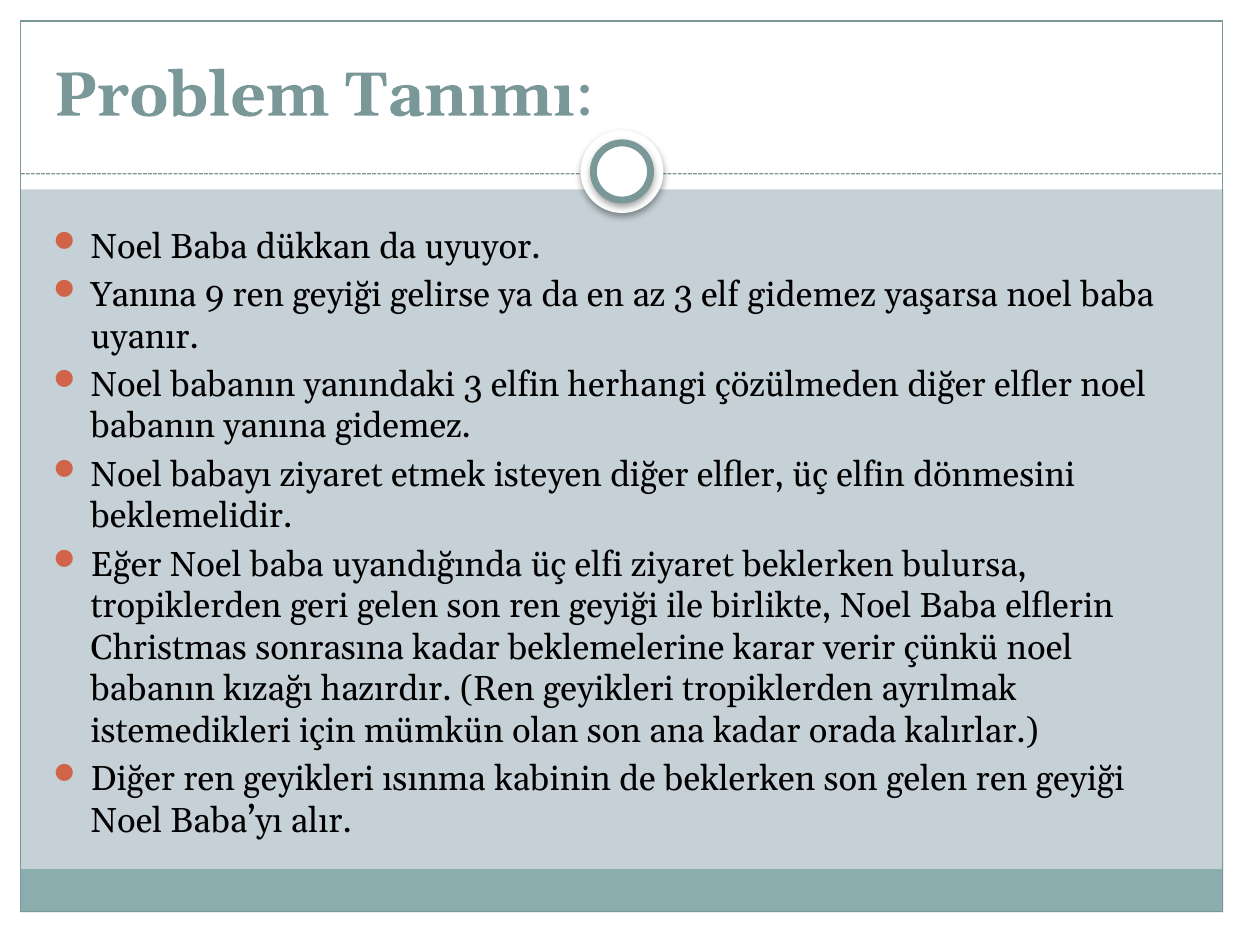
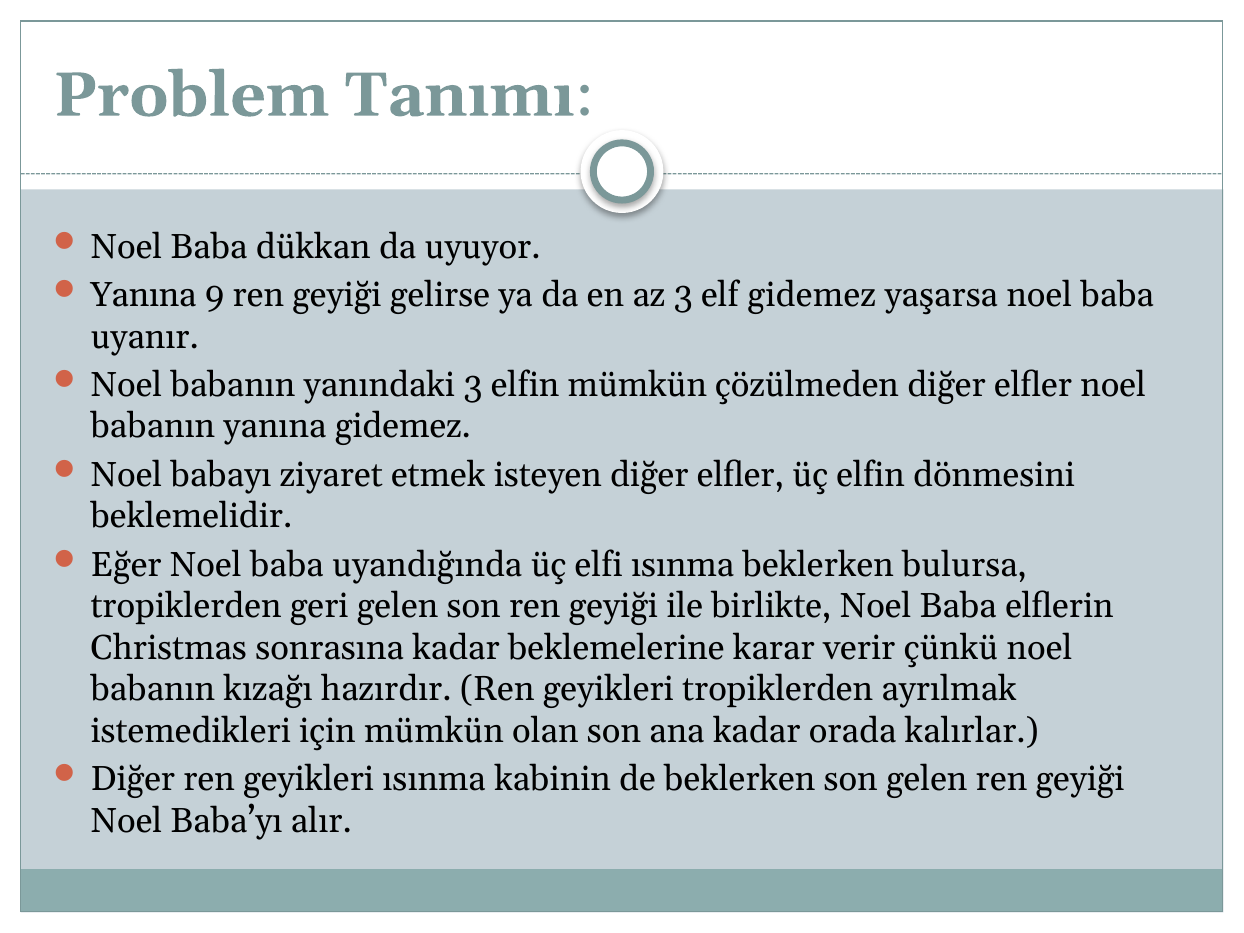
elfin herhangi: herhangi -> mümkün (637, 385)
elfi ziyaret: ziyaret -> ısınma (683, 565)
